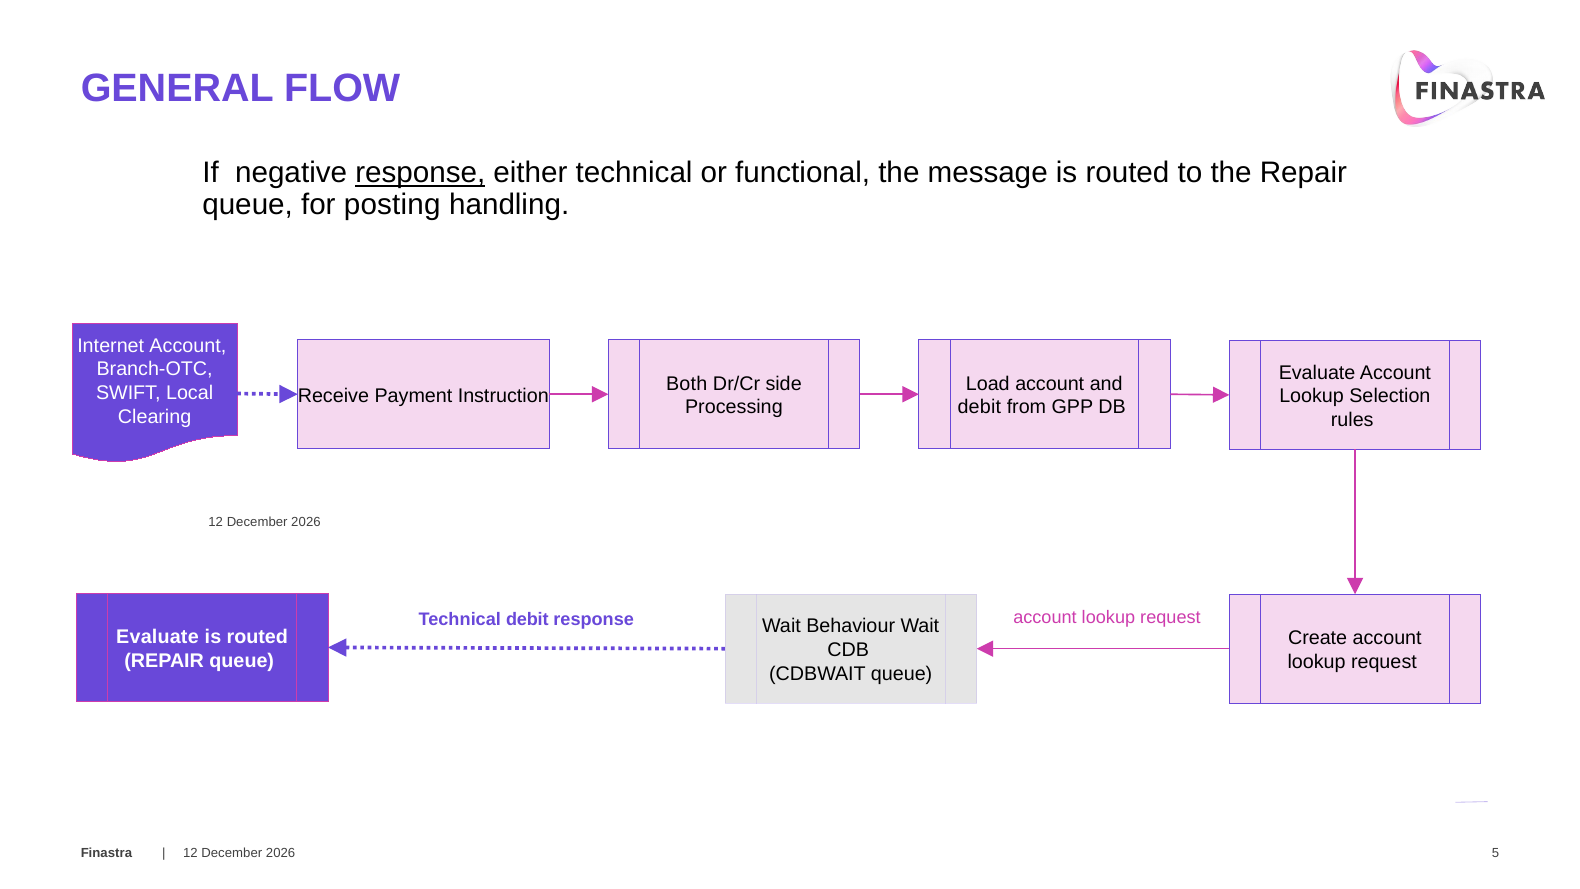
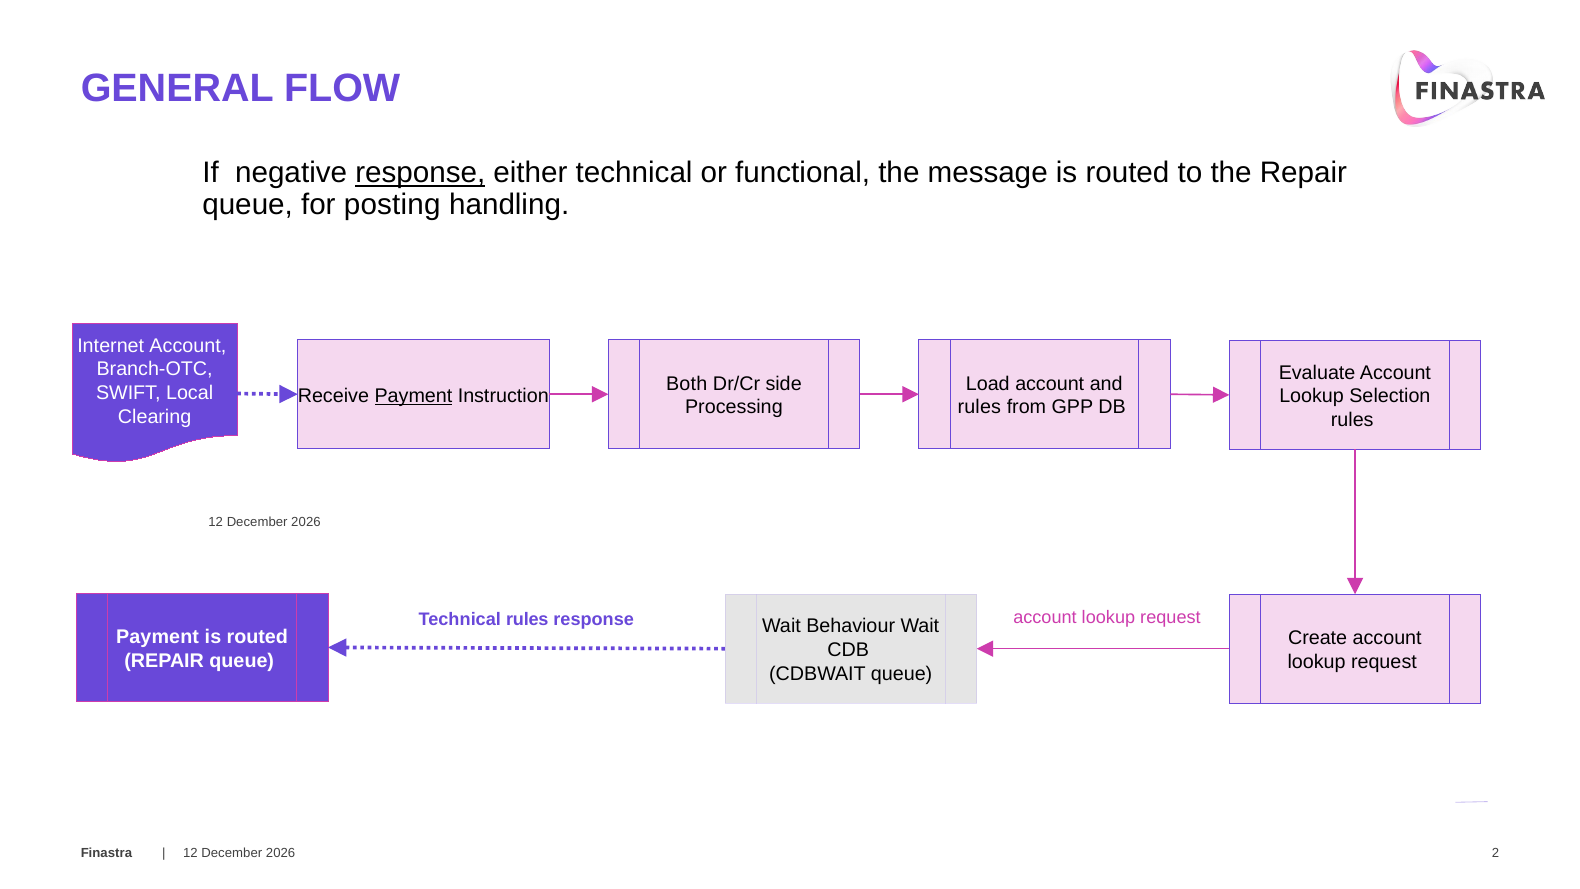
Payment underline: none -> present (413, 395)
debit: debit -> rules (979, 407)
Technical debit: debit -> rules (527, 619)
Evaluate: Evaluate -> Payment (158, 637)
5: 5 -> 2 (1495, 853)
